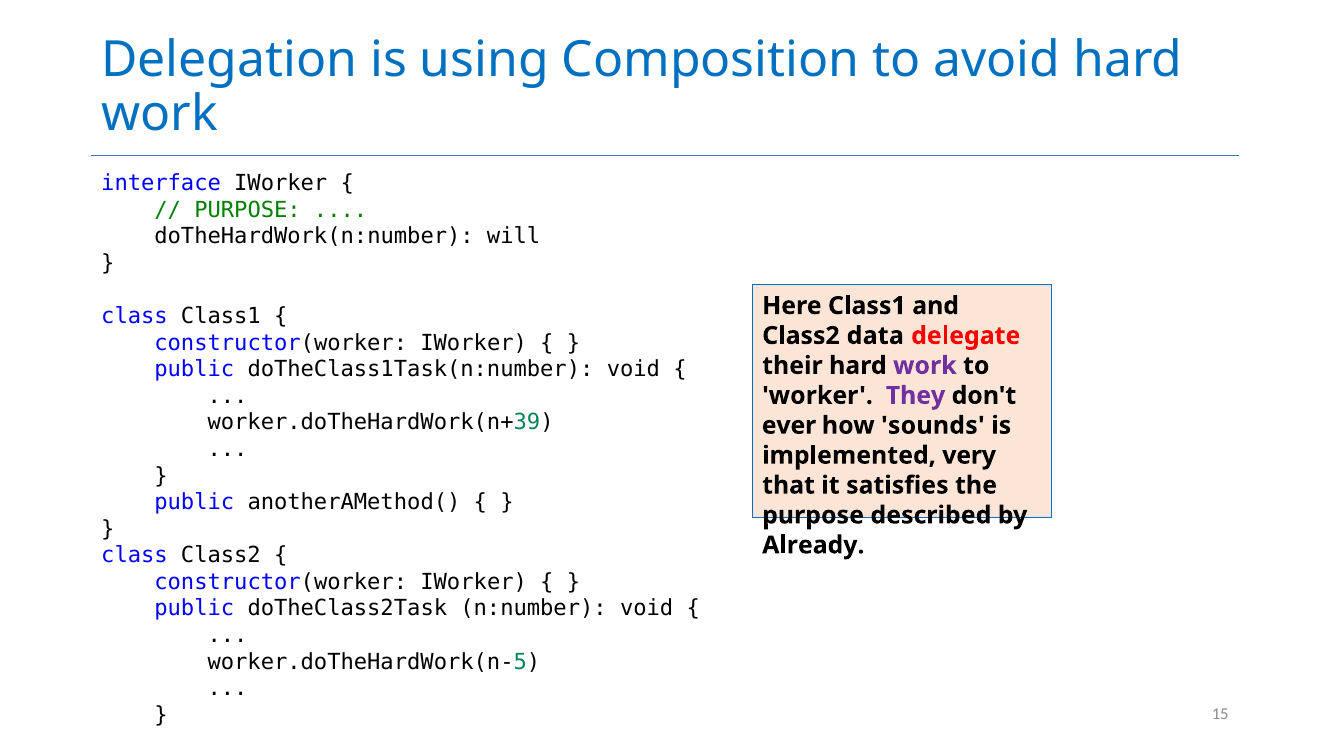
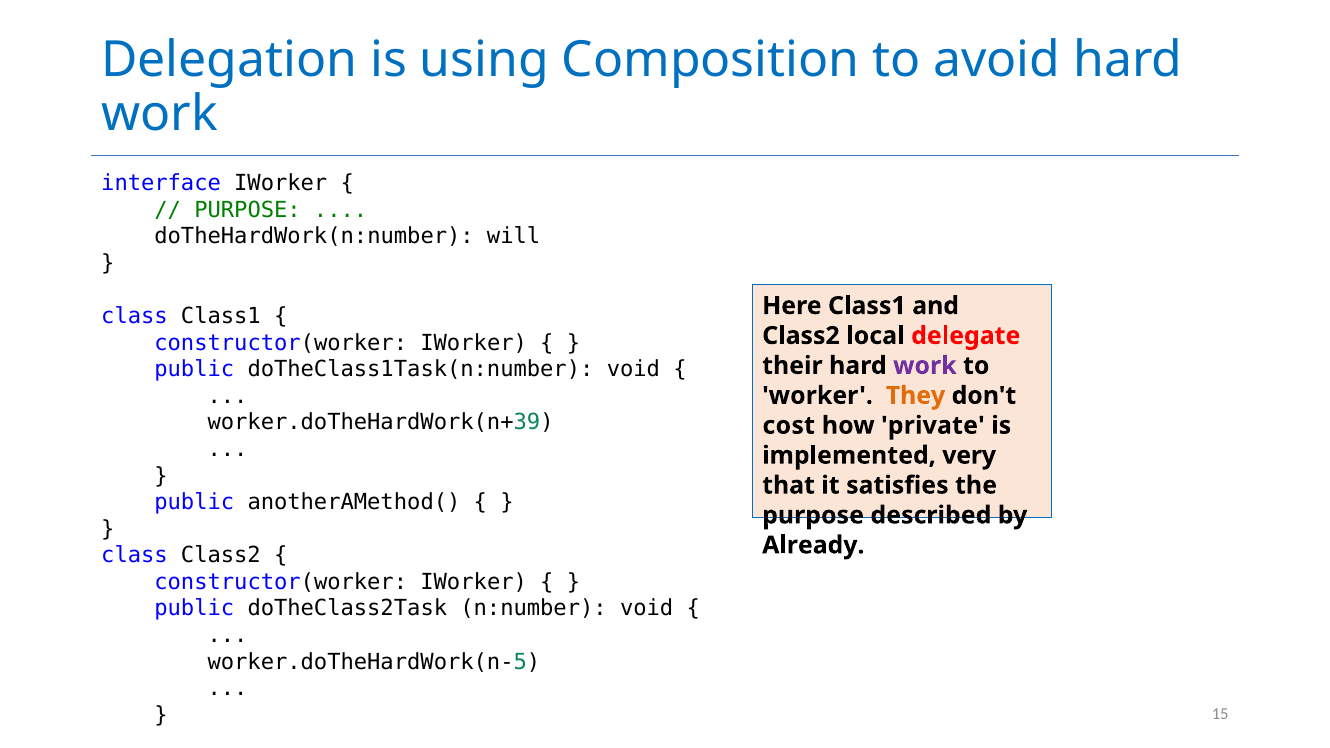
data: data -> local (875, 336)
They colour: purple -> orange (915, 396)
ever: ever -> cost (789, 426)
sounds: sounds -> private (933, 426)
